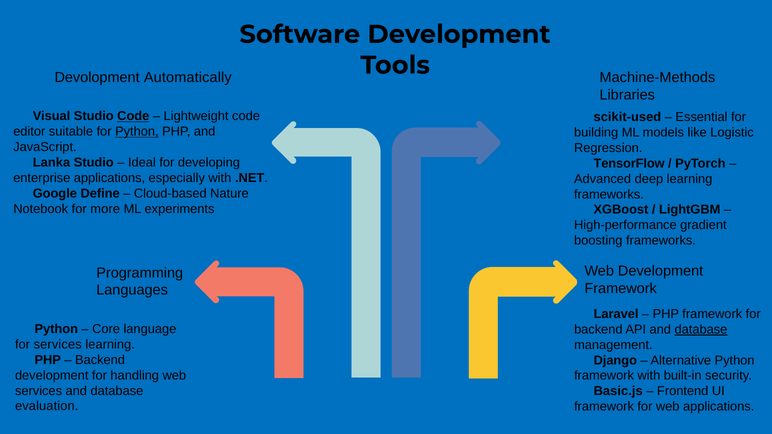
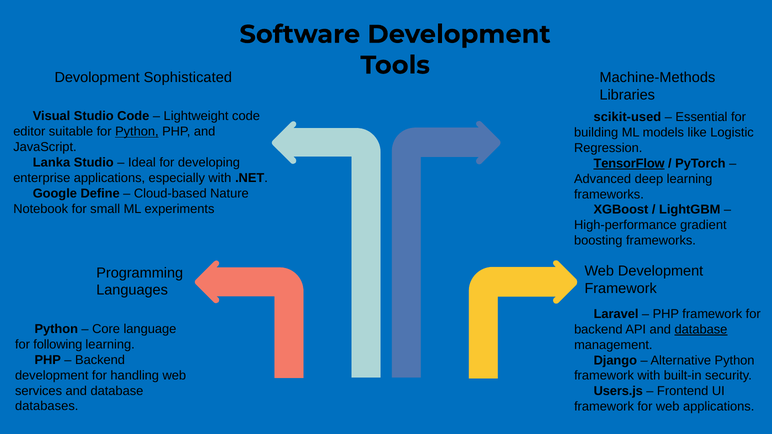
Automatically: Automatically -> Sophisticated (188, 78)
Code underline: present -> none (133, 116)
TensorFlow underline: none -> present (629, 164)
more: more -> small (105, 209)
for services: services -> following (58, 345)
Basic.js: Basic.js -> Users.js (618, 391)
evaluation: evaluation -> databases (47, 406)
